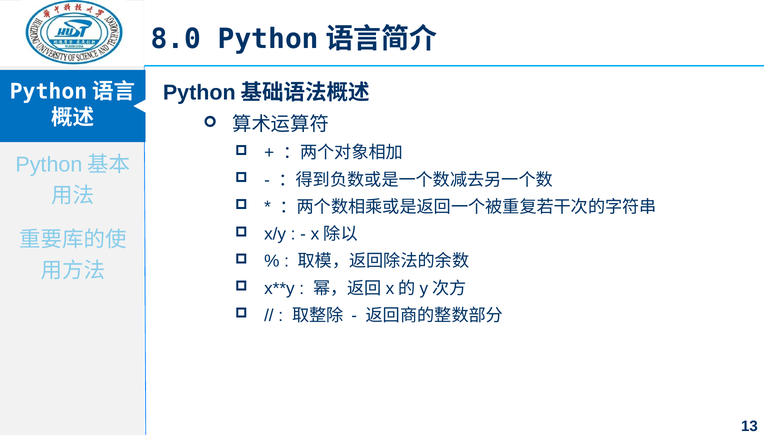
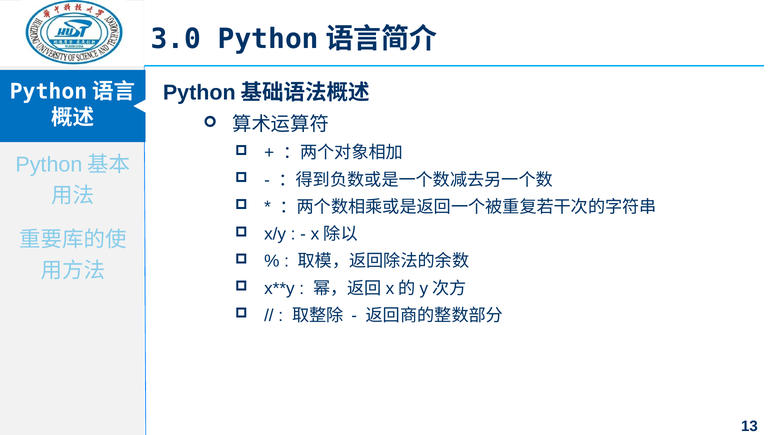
8.0: 8.0 -> 3.0 (176, 39)
